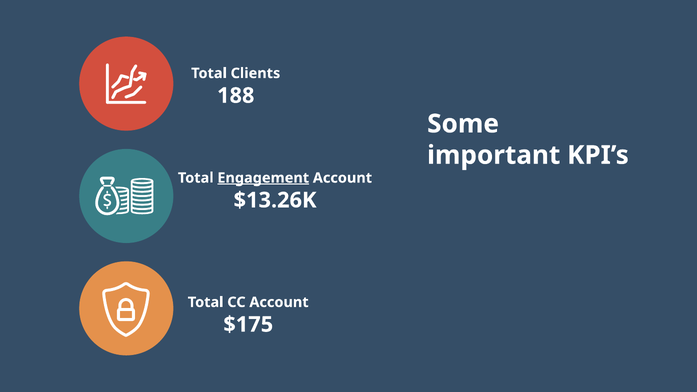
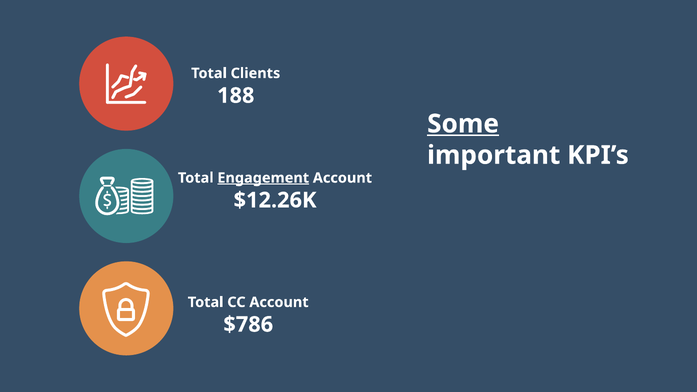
Some underline: none -> present (463, 124)
$13.26K: $13.26K -> $12.26K (275, 200)
$175: $175 -> $786 (248, 325)
